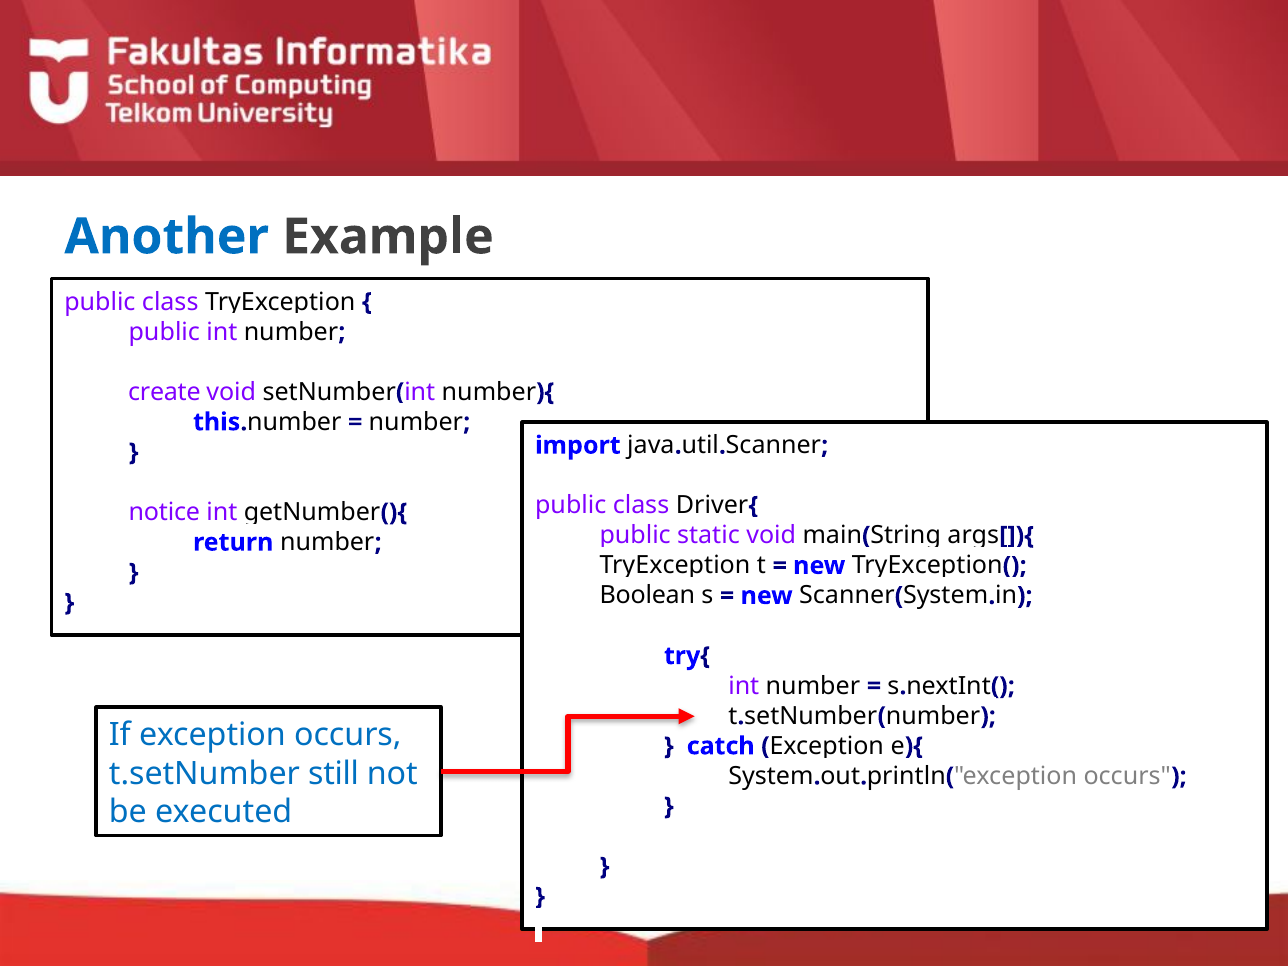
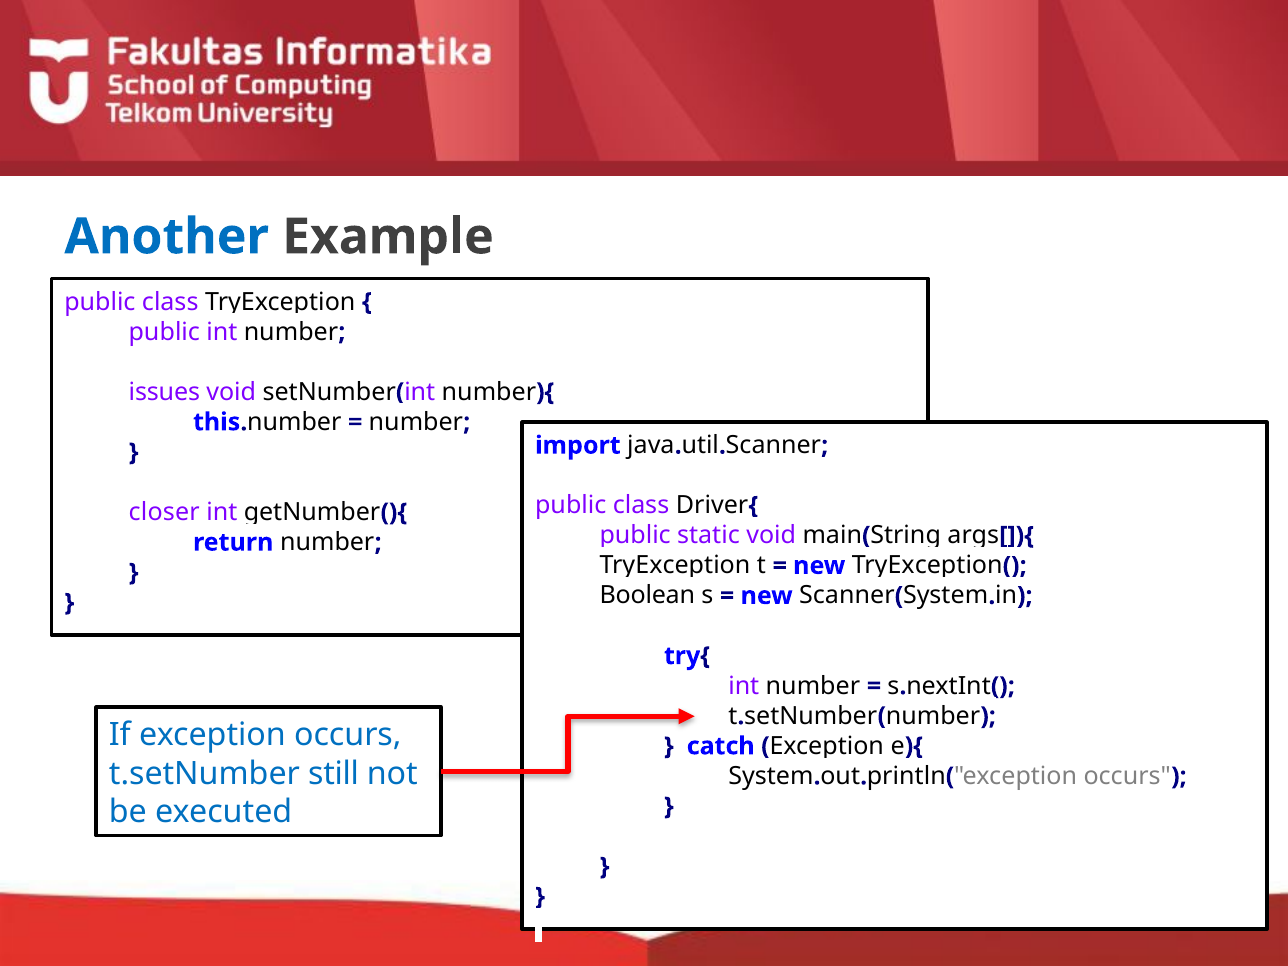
create: create -> issues (164, 392)
notice: notice -> closer (164, 512)
